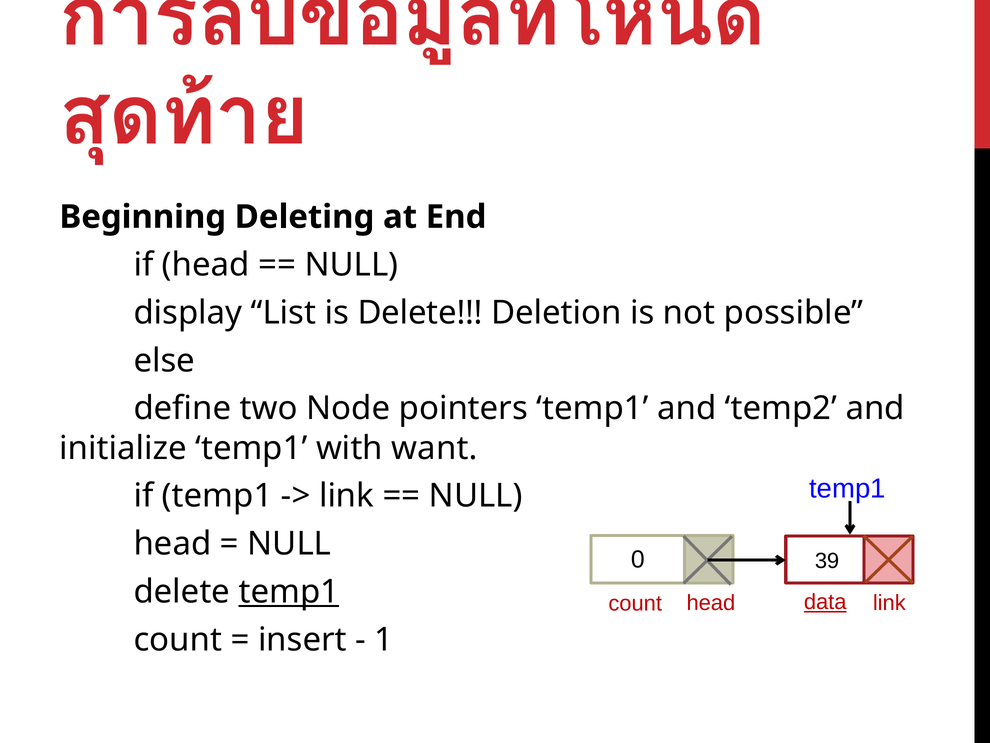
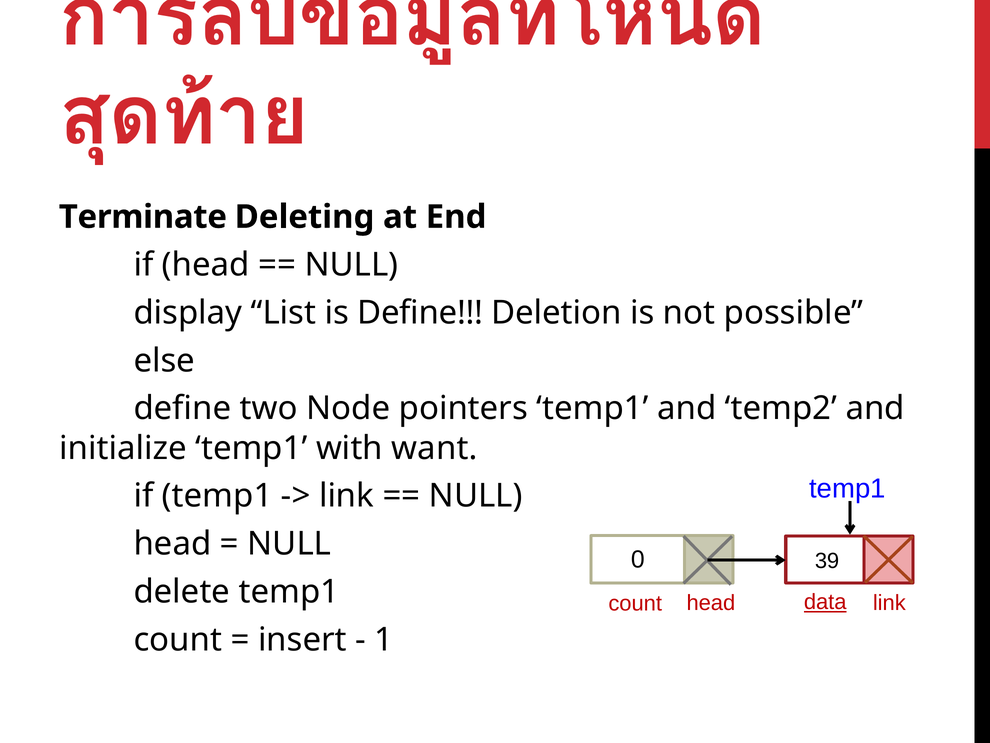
Beginning: Beginning -> Terminate (143, 217)
is Delete: Delete -> Define (420, 313)
temp1 underline: present -> none (289, 591)
